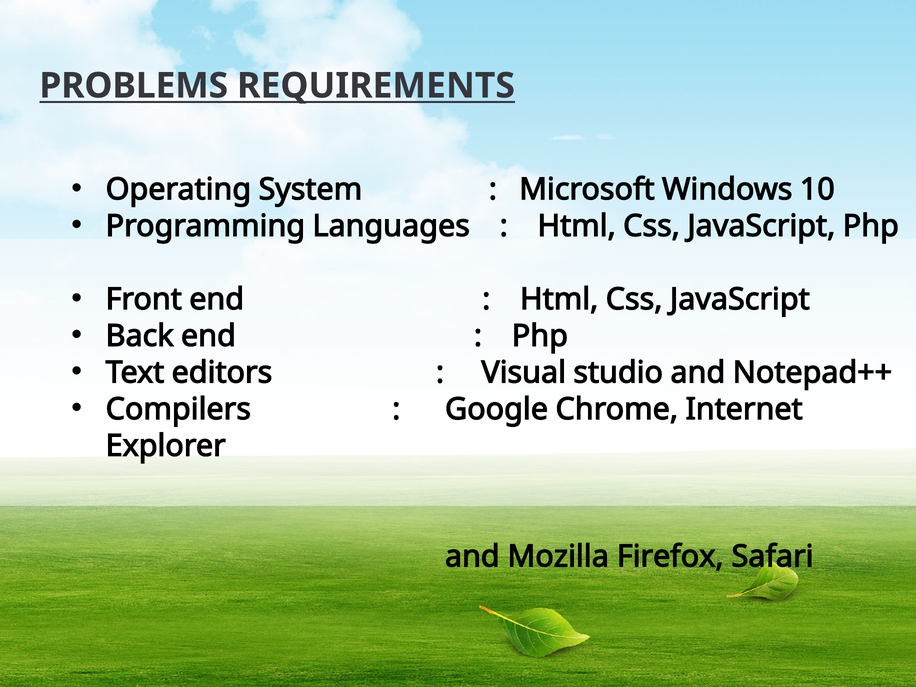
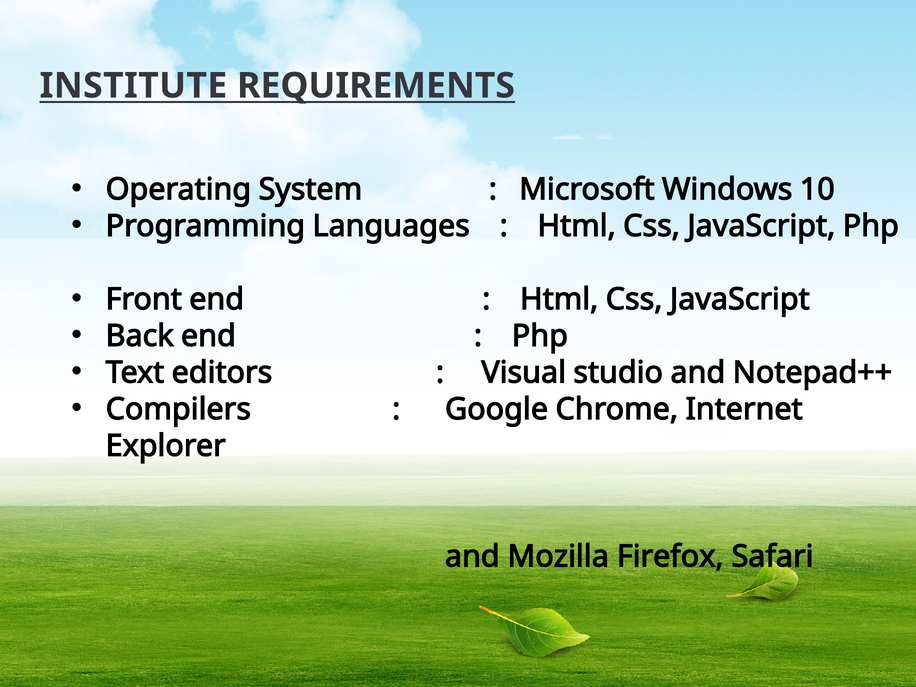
PROBLEMS: PROBLEMS -> INSTITUTE (133, 86)
